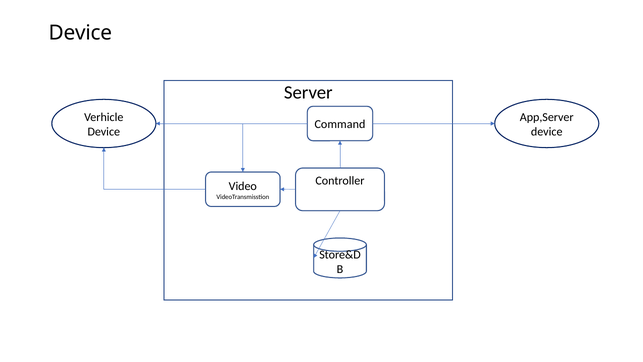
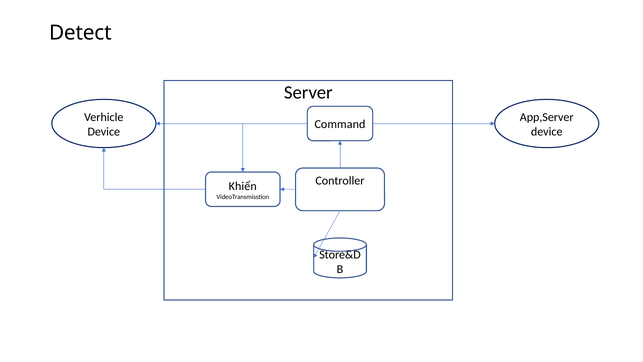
Device: Device -> Detect (80, 33)
Video: Video -> Khiển (243, 186)
